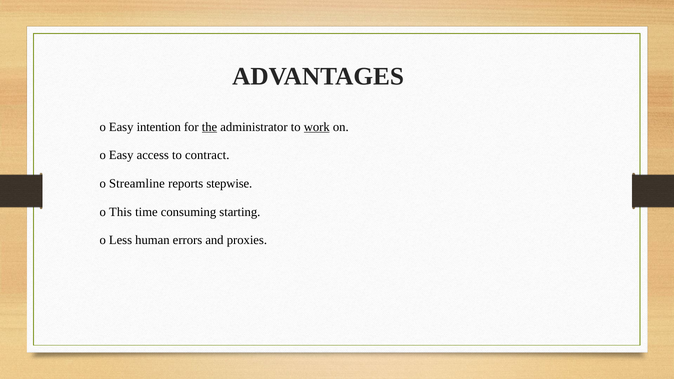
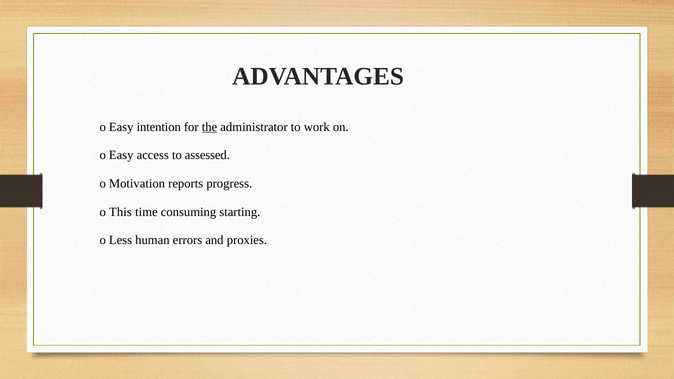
work underline: present -> none (317, 127)
contract: contract -> assessed (207, 155)
Streamline: Streamline -> Motivation (137, 184)
stepwise: stepwise -> progress (229, 184)
